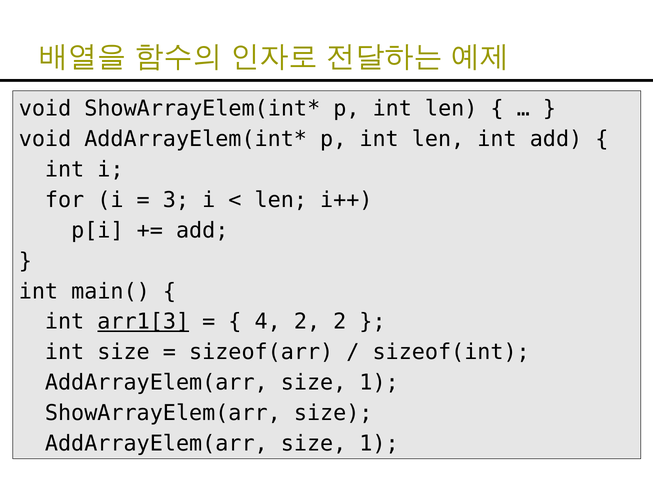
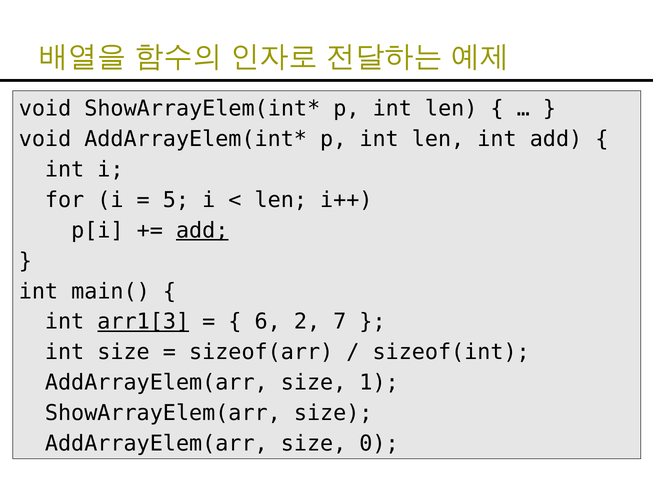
3: 3 -> 5 (176, 200)
add underline: none -> present (202, 230)
4: 4 -> 6 (268, 322)
2 2: 2 -> 7 (340, 322)
1: 1 -> 0 (379, 443)
